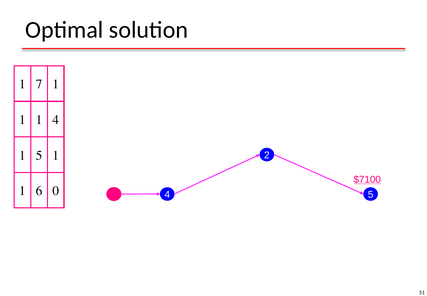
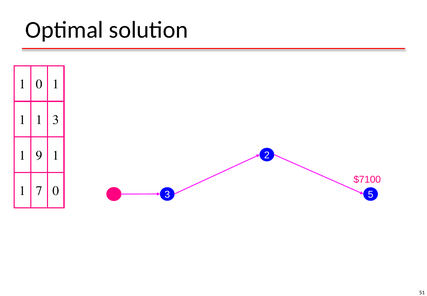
1 7: 7 -> 0 (39, 84)
1 4: 4 -> 3 (56, 120)
1 5: 5 -> 9 (39, 155)
$7100 underline: present -> none (367, 179)
6: 6 -> 7 (39, 191)
0 4: 4 -> 3 (167, 194)
